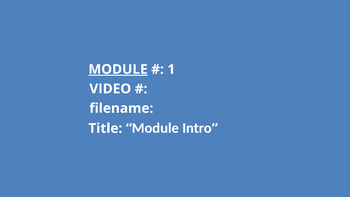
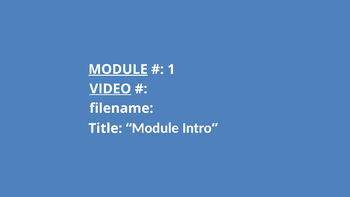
VIDEO underline: none -> present (110, 89)
